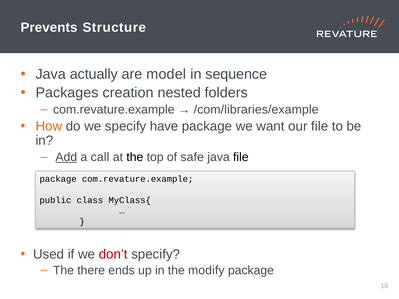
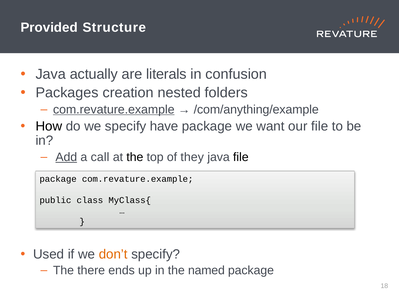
Prevents: Prevents -> Provided (49, 27)
model: model -> literals (166, 74)
sequence: sequence -> confusion (236, 74)
com.revature.example underline: none -> present (114, 110)
/com/libraries/example: /com/libraries/example -> /com/anything/example (256, 110)
How colour: orange -> black (49, 126)
safe: safe -> they (192, 157)
don’t colour: red -> orange (113, 254)
modify: modify -> named (206, 271)
